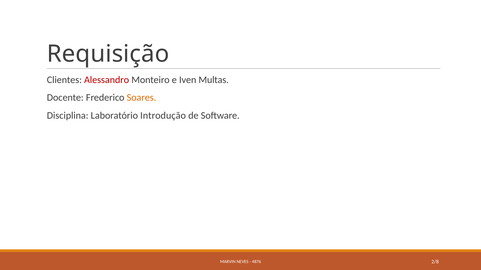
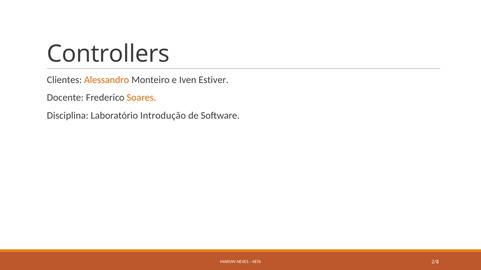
Requisição: Requisição -> Controllers (108, 54)
Alessandro colour: red -> orange (107, 80)
Multas: Multas -> Estiver (214, 80)
